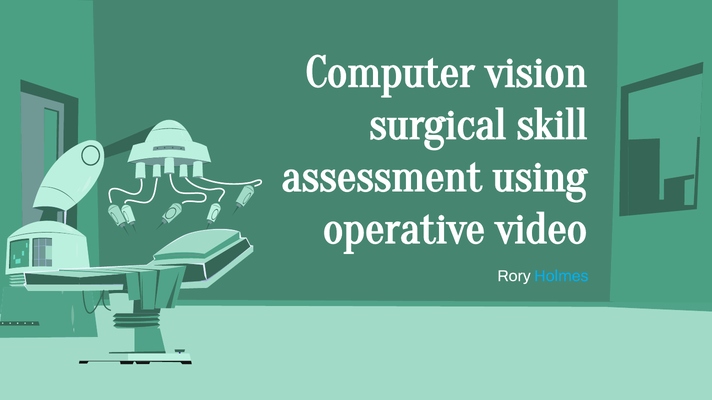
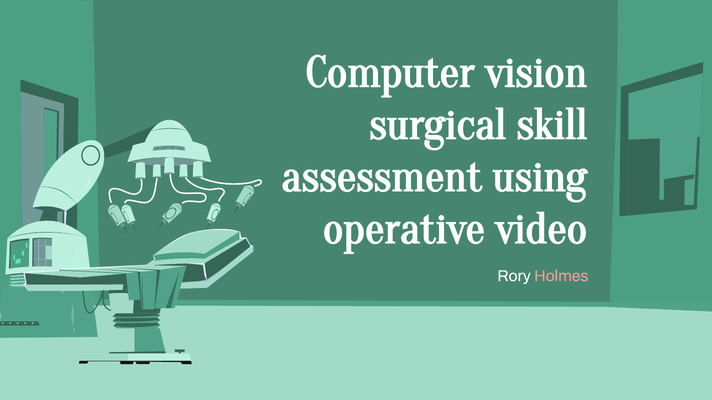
Holmes colour: light blue -> pink (561, 276)
